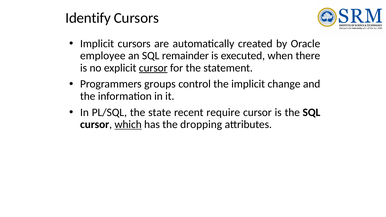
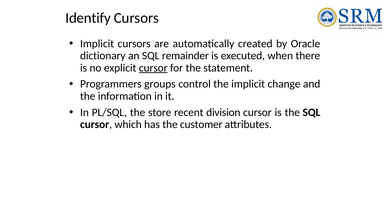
employee: employee -> dictionary (103, 56)
state: state -> store (160, 112)
require: require -> division (223, 112)
which underline: present -> none (128, 125)
dropping: dropping -> customer (201, 125)
